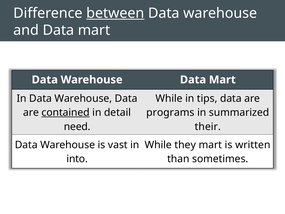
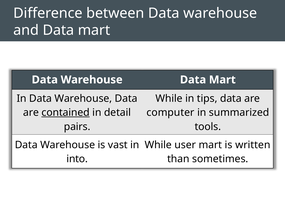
between underline: present -> none (115, 13)
programs: programs -> computer (170, 112)
need: need -> pairs (77, 126)
their: their -> tools (208, 126)
they: they -> user (185, 145)
